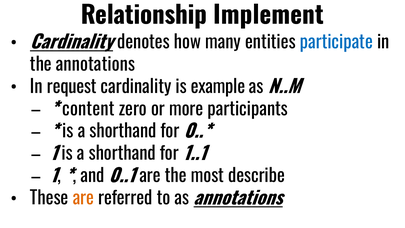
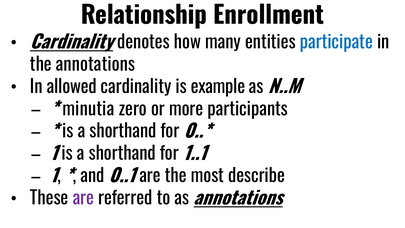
Implement: Implement -> Enrollment (268, 16)
request: request -> allowed (72, 87)
content: content -> minutia (88, 109)
are colour: orange -> purple (83, 198)
